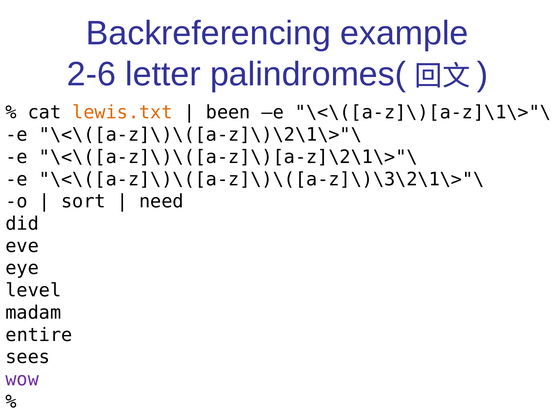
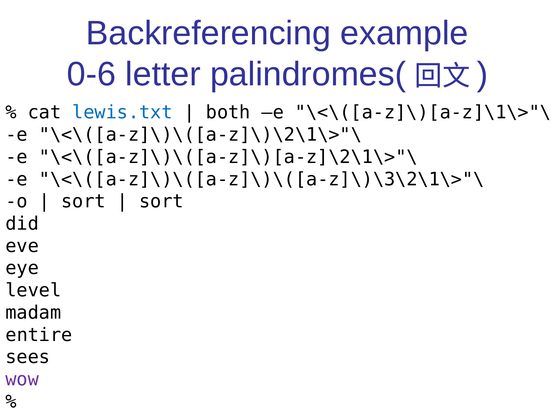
2-6: 2-6 -> 0-6 (91, 74)
lewis.txt colour: orange -> blue (122, 112)
been: been -> both (228, 112)
need: need -> sort (161, 201)
